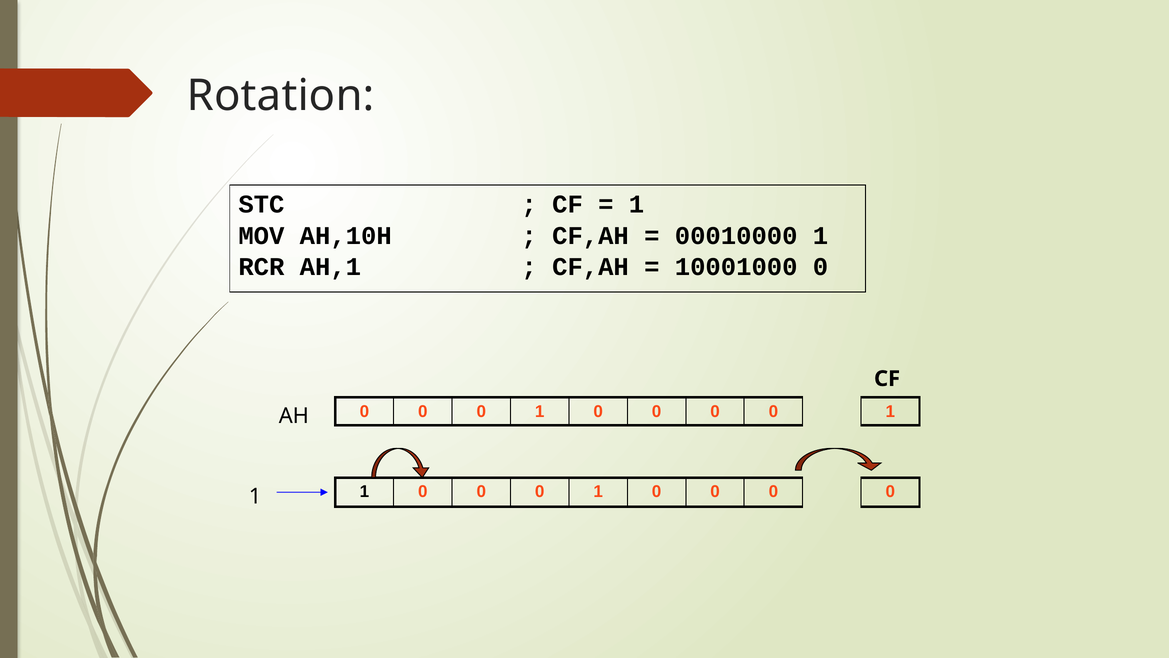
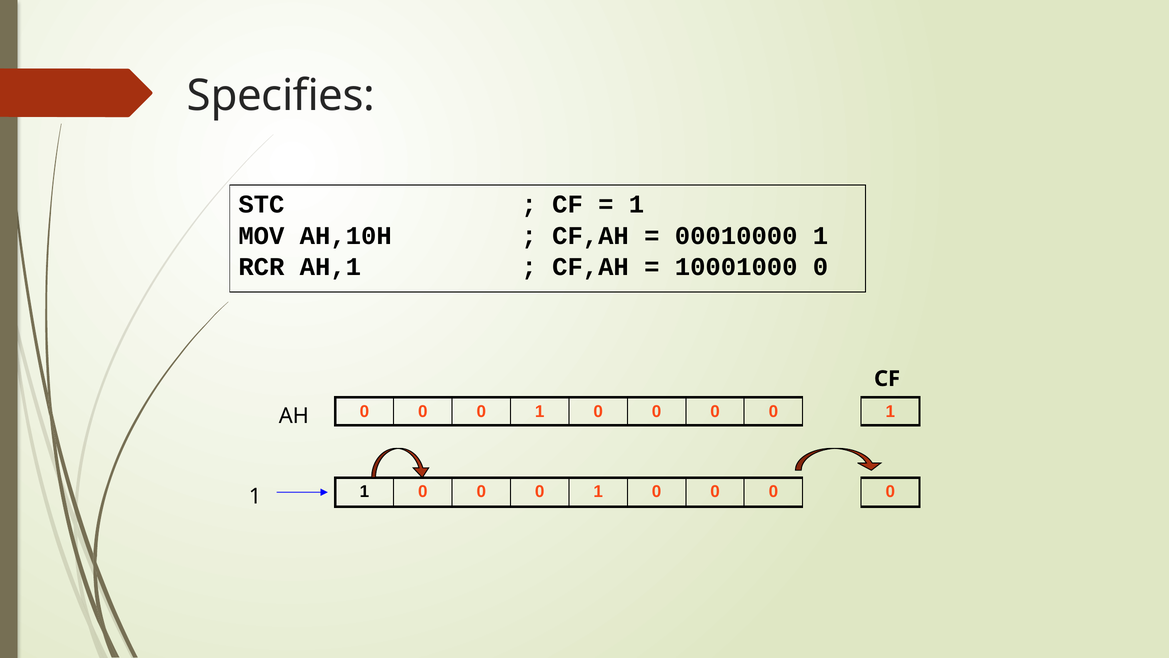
Rotation: Rotation -> Specifies (281, 96)
